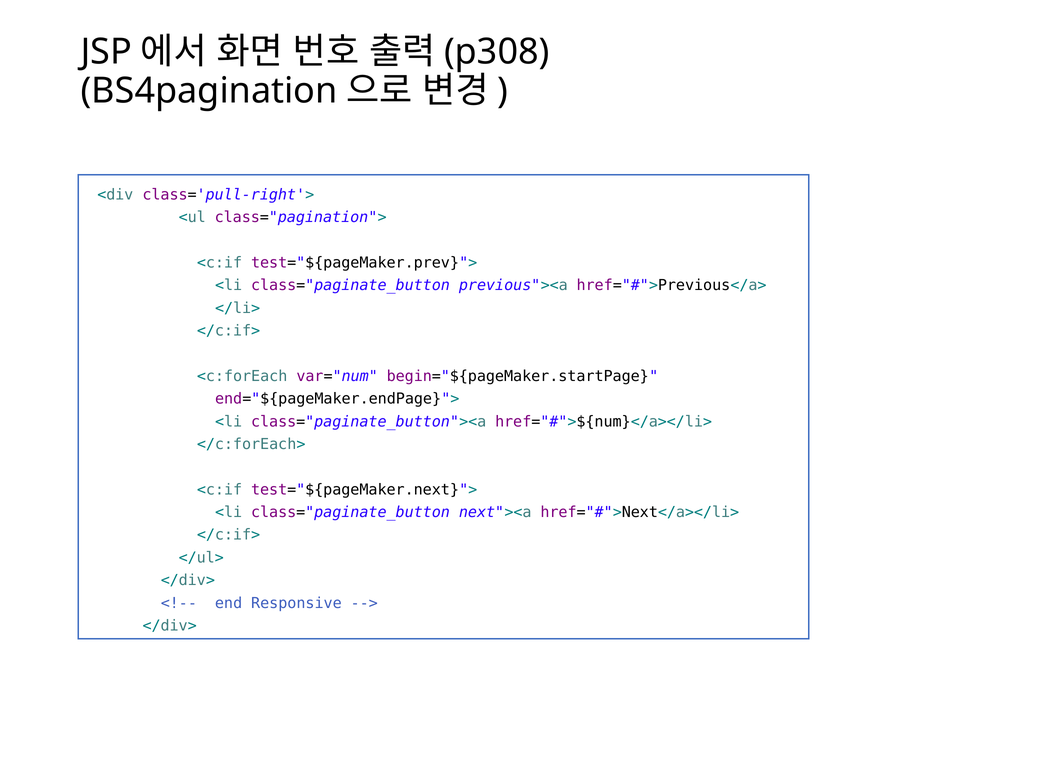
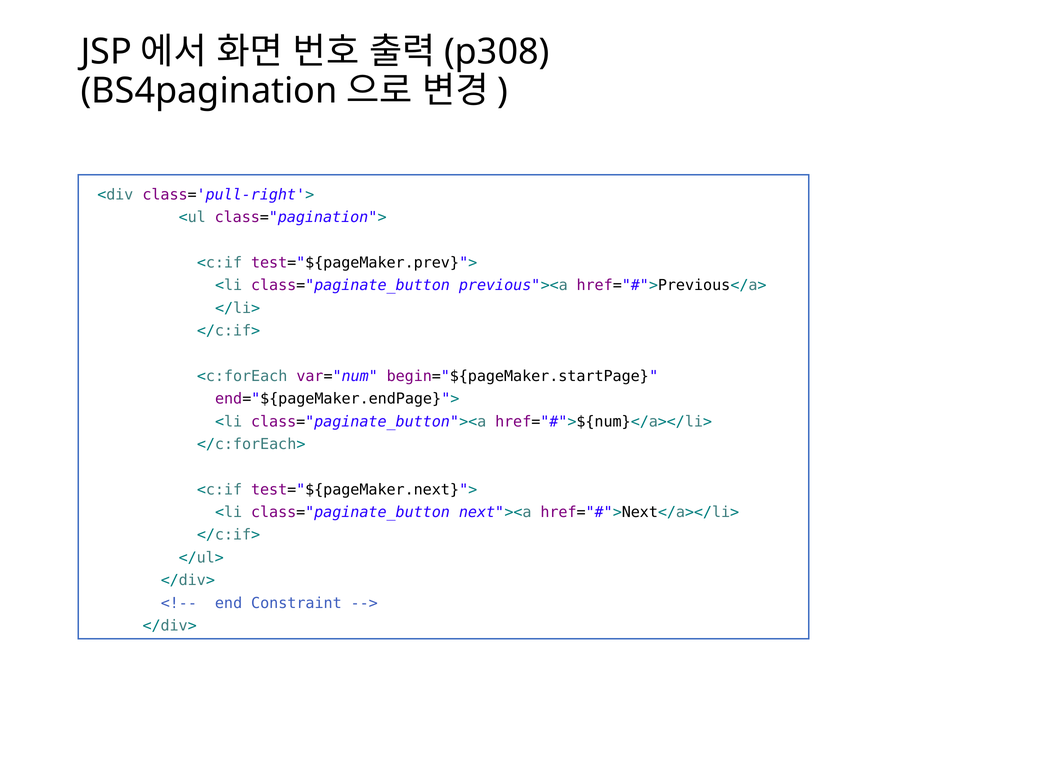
Responsive: Responsive -> Constraint (296, 603)
